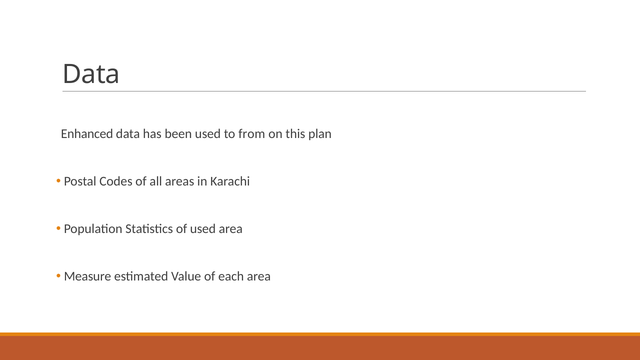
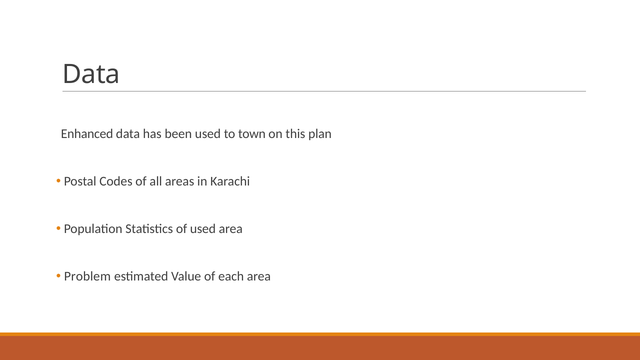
from: from -> town (252, 134)
Measure: Measure -> Problem (87, 276)
